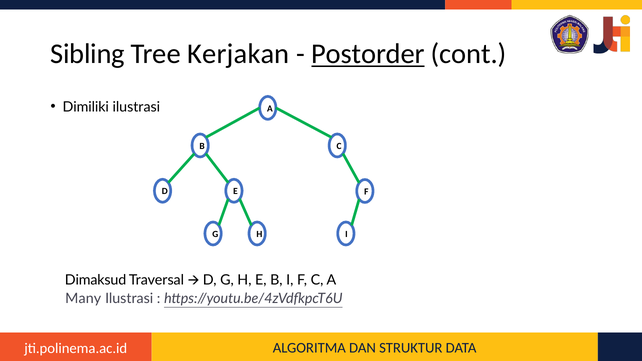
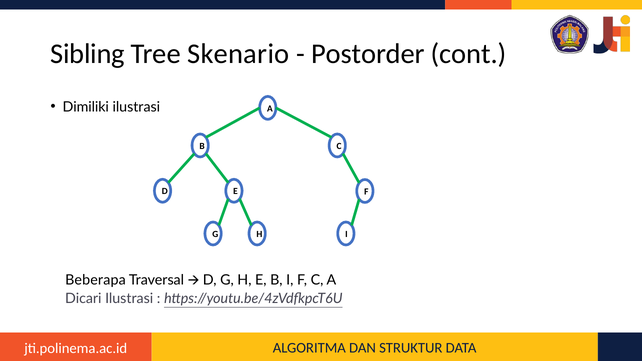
Kerjakan: Kerjakan -> Skenario (238, 54)
Postorder underline: present -> none (368, 54)
Dimaksud: Dimaksud -> Beberapa (95, 280)
Many: Many -> Dicari (83, 299)
